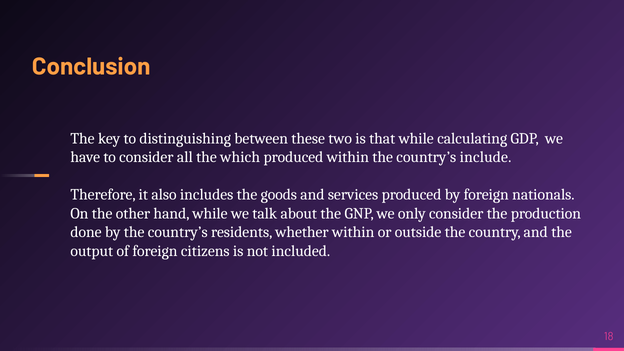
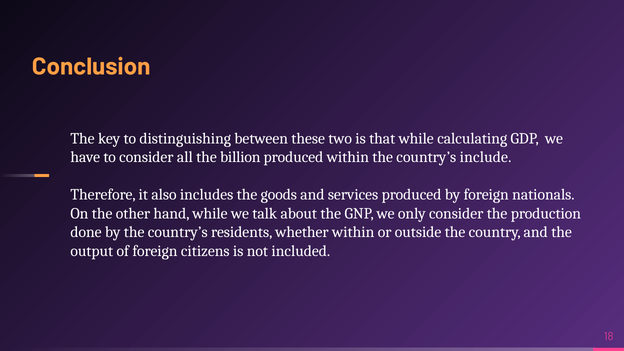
which: which -> billion (240, 157)
